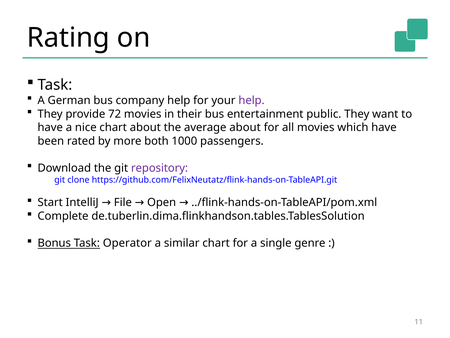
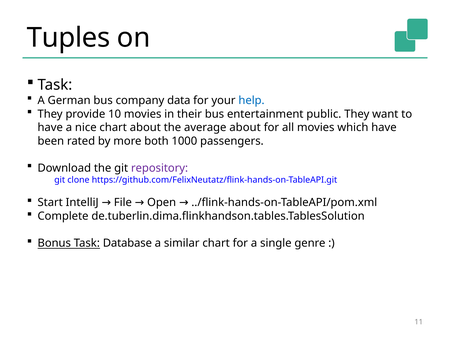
Rating: Rating -> Tuples (68, 38)
company help: help -> data (179, 100)
help colour: purple -> blue (252, 100)
72: 72 -> 10 (115, 114)
Operator: Operator -> Database (127, 243)
